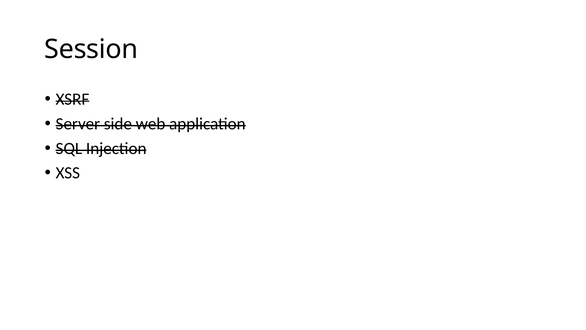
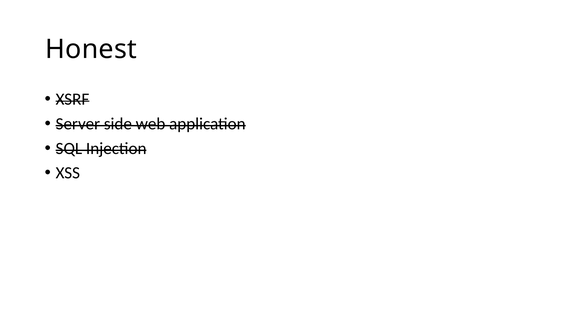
Session: Session -> Honest (91, 49)
